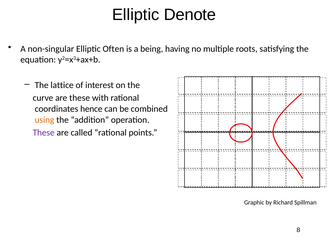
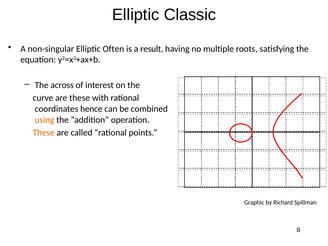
Denote: Denote -> Classic (190, 15)
being: being -> result (152, 49)
lattice: lattice -> across (62, 85)
These colour: purple -> orange (44, 133)
